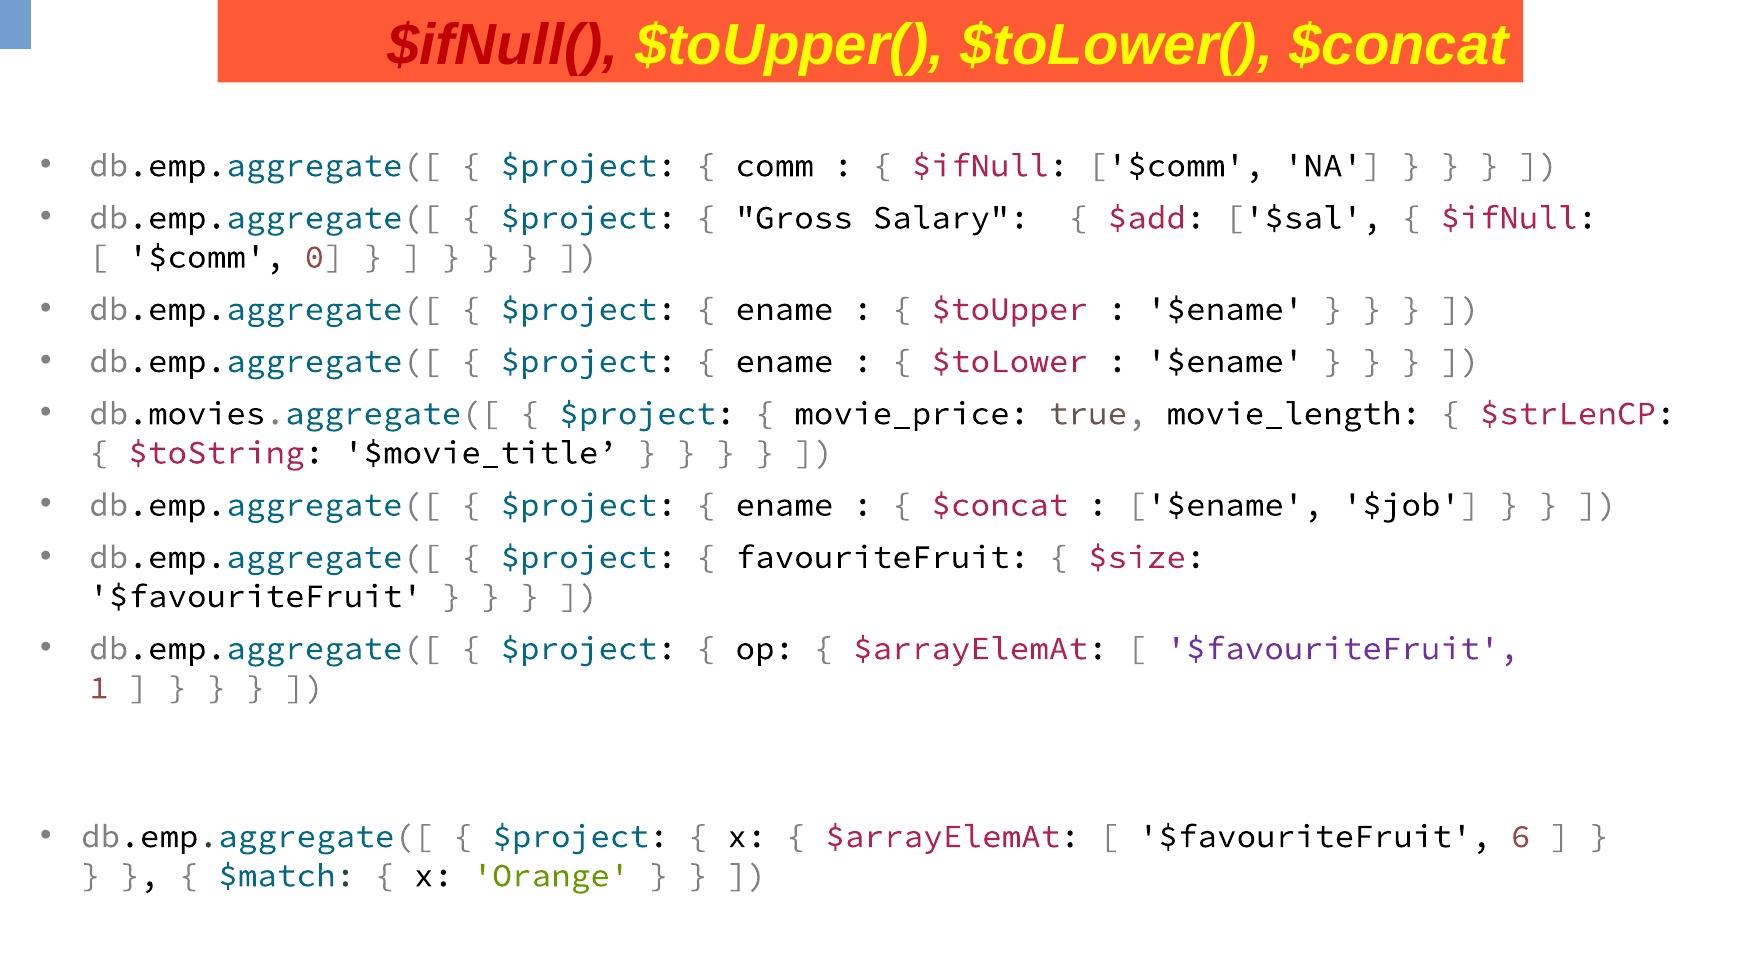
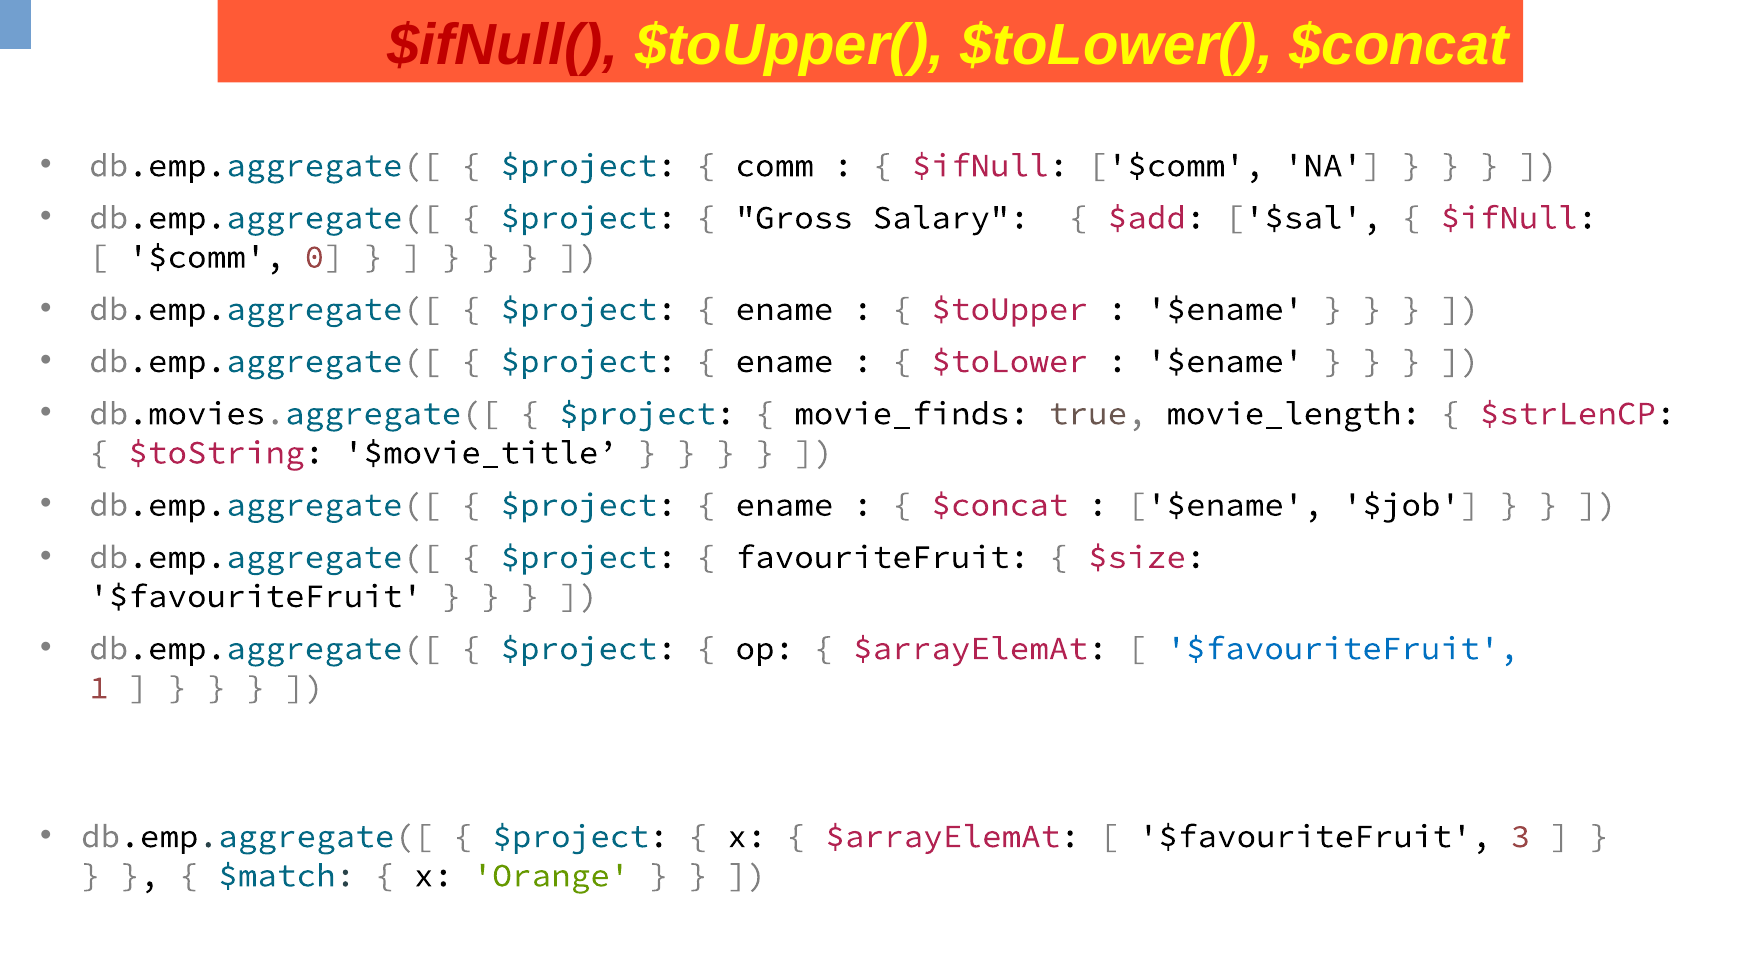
movie_price: movie_price -> movie_finds (912, 414)
$favouriteFruit colour: purple -> blue (1343, 649)
6: 6 -> 3 (1521, 837)
